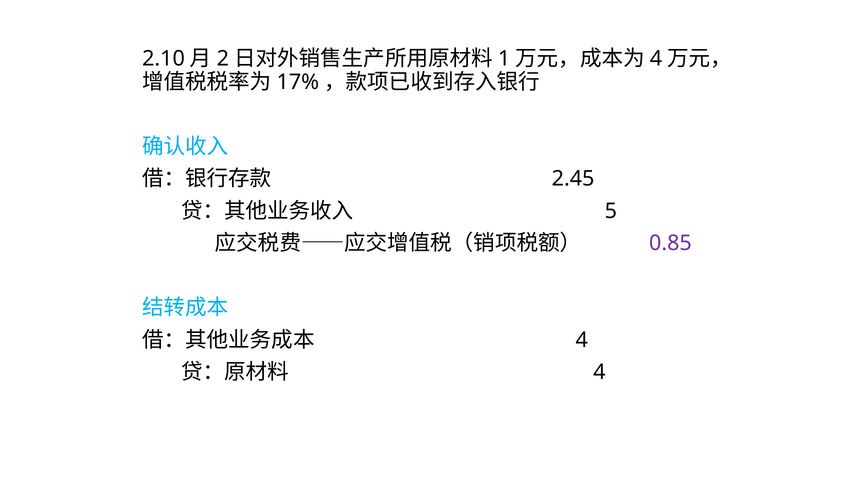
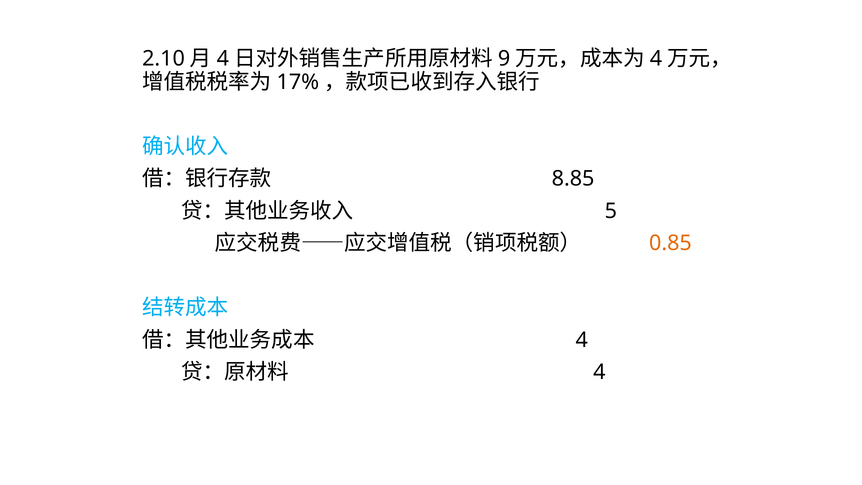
2: 2 -> 4 (223, 59)
1: 1 -> 9 (504, 59)
2.45: 2.45 -> 8.85 (573, 179)
0.85 colour: purple -> orange (670, 243)
